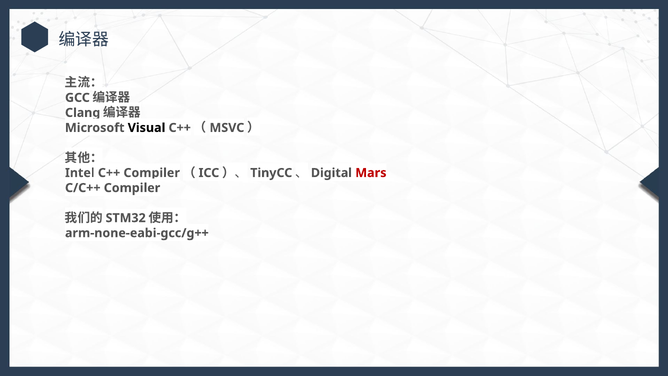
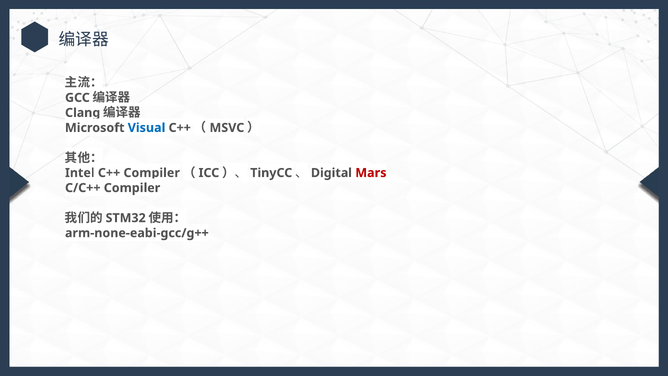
Visual colour: black -> blue (147, 128)
